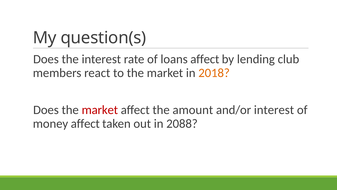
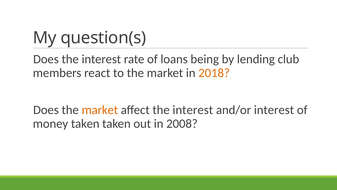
loans affect: affect -> being (205, 59)
market colour: red -> orange (100, 110)
affect the amount: amount -> interest (193, 110)
money affect: affect -> taken (85, 123)
2088: 2088 -> 2008 (182, 123)
